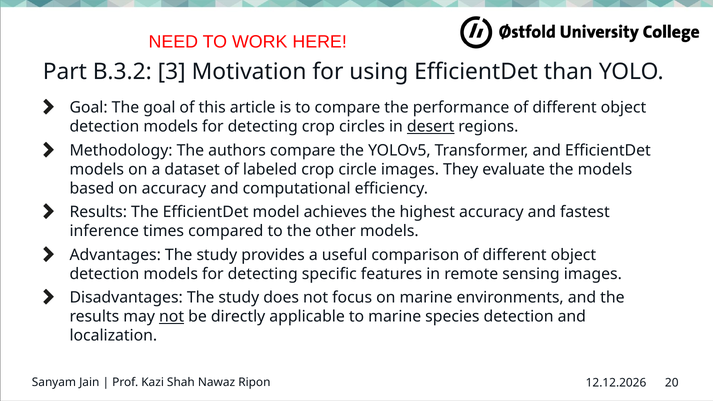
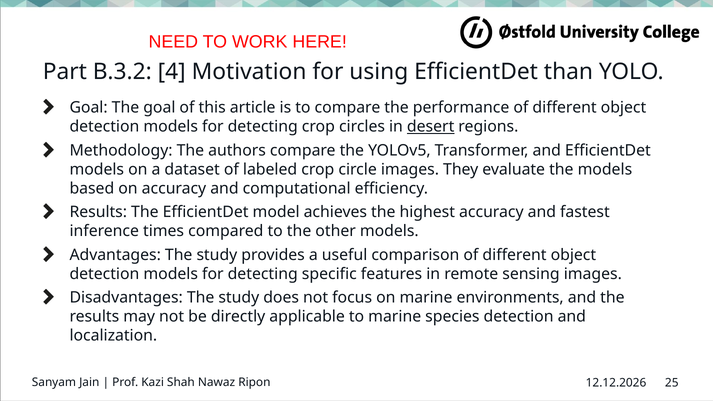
3: 3 -> 4 (172, 72)
not underline: present -> none (172, 317)
20: 20 -> 25 (672, 383)
